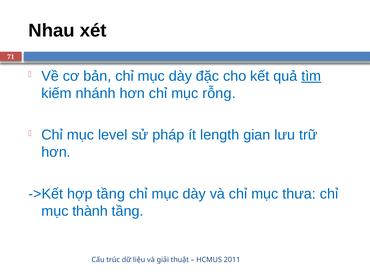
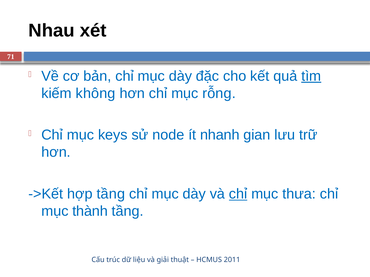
nhánh: nhánh -> không (96, 93)
level: level -> keys (113, 135)
pháp: pháp -> node (168, 135)
length: length -> nhanh (220, 135)
chỉ underline: none -> present (238, 194)
